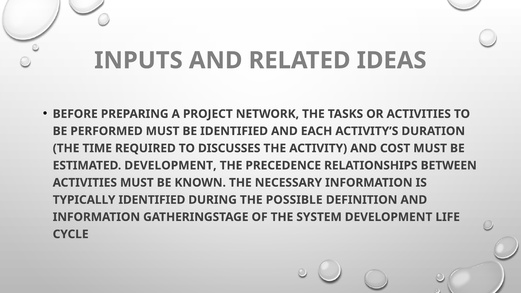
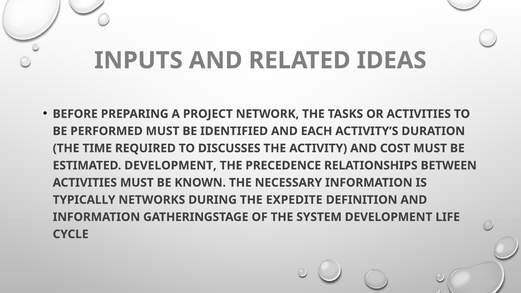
TYPICALLY IDENTIFIED: IDENTIFIED -> NETWORKS (152, 200)
POSSIBLE: POSSIBLE -> EXPEDITE (294, 200)
